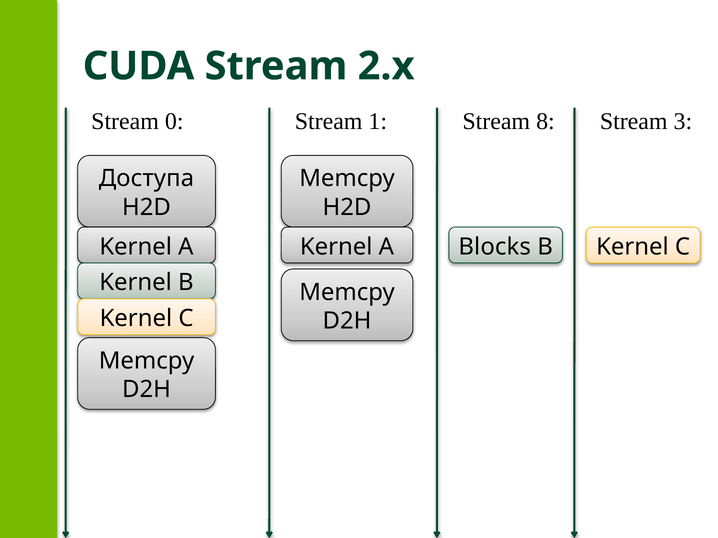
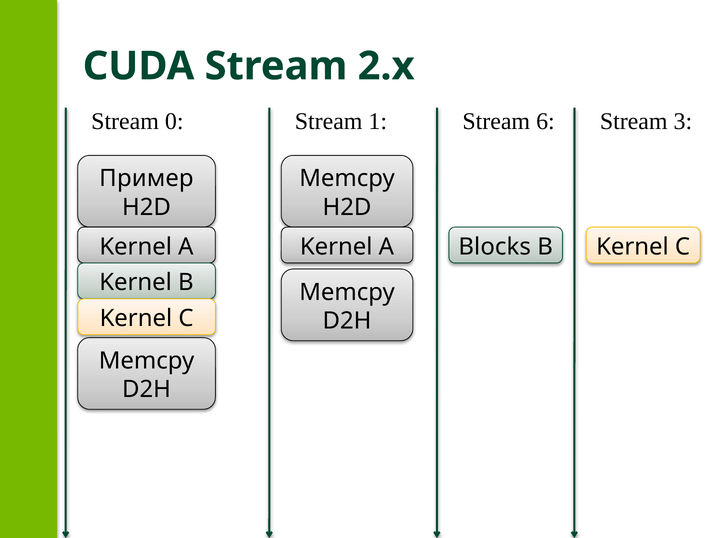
8: 8 -> 6 (545, 121)
Доступа: Доступа -> Пример (146, 179)
